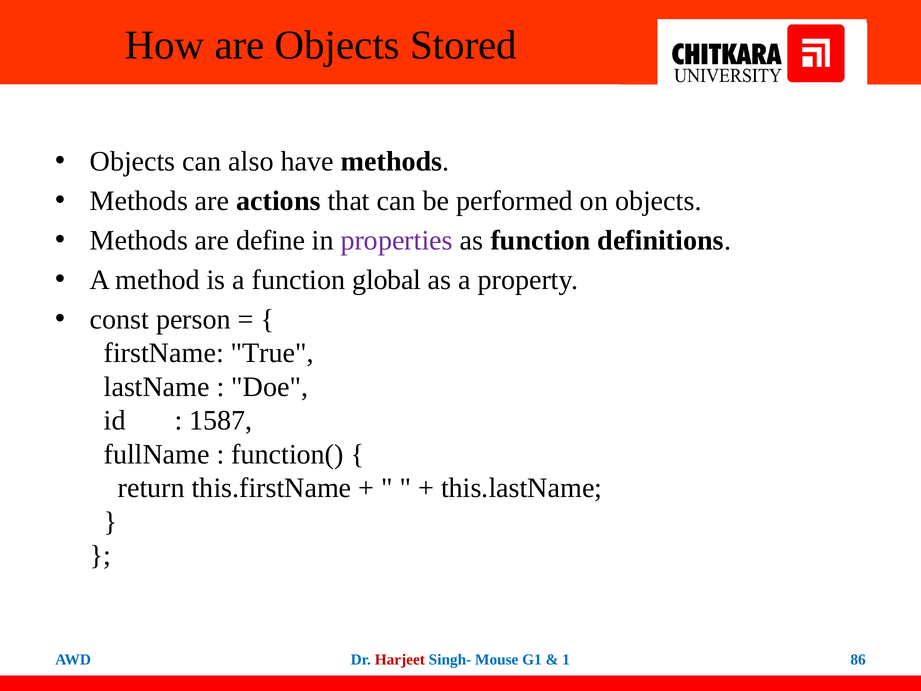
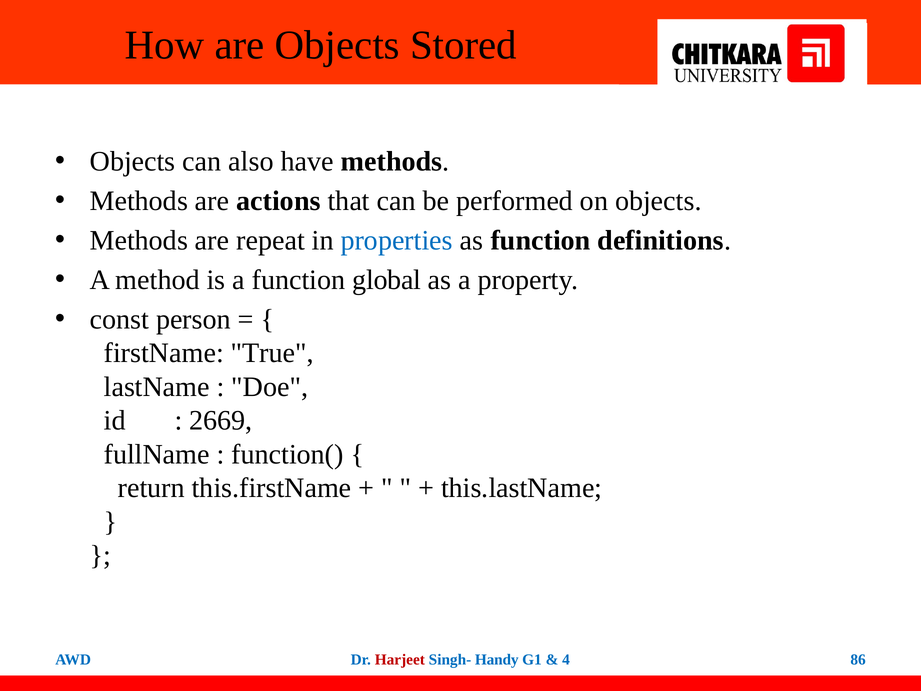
define: define -> repeat (271, 240)
properties colour: purple -> blue (397, 240)
1587: 1587 -> 2669 (221, 420)
Mouse: Mouse -> Handy (497, 660)
1: 1 -> 4 (566, 660)
